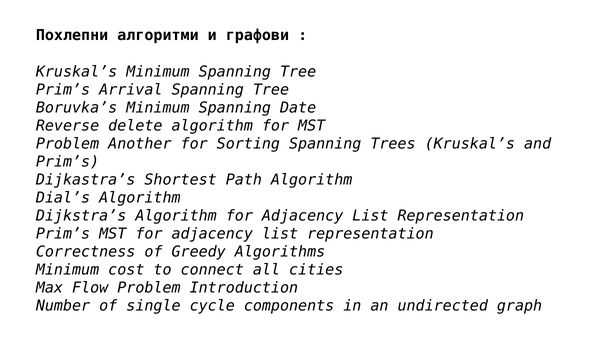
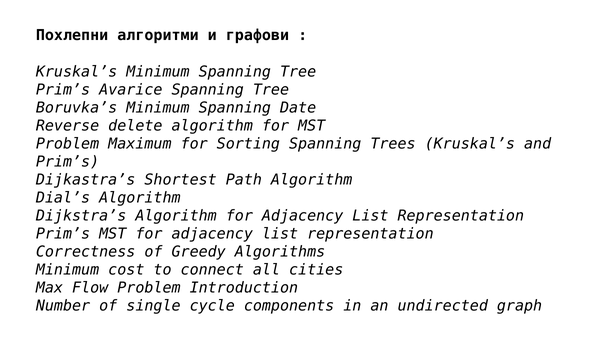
Arrival: Arrival -> Avarice (131, 90)
Another: Another -> Maximum (140, 144)
